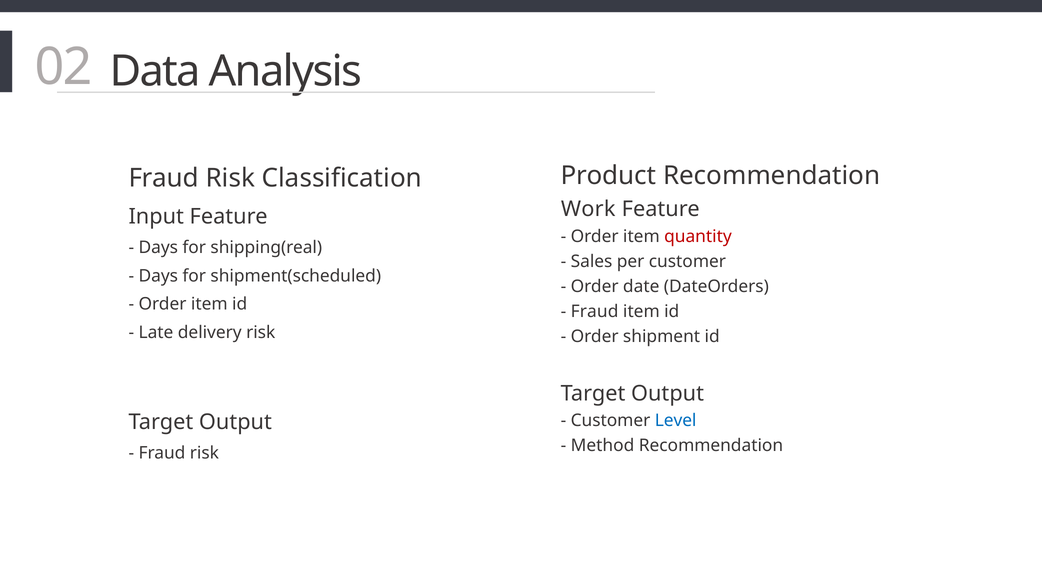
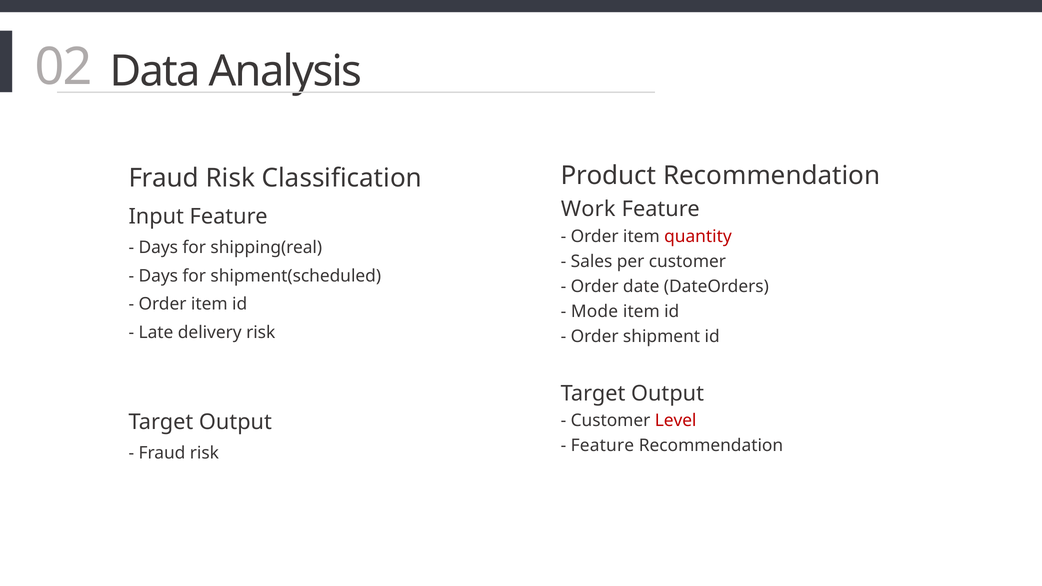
Fraud: Fraud -> Mode (595, 311)
Level colour: blue -> red (676, 421)
Method: Method -> Feature (602, 446)
